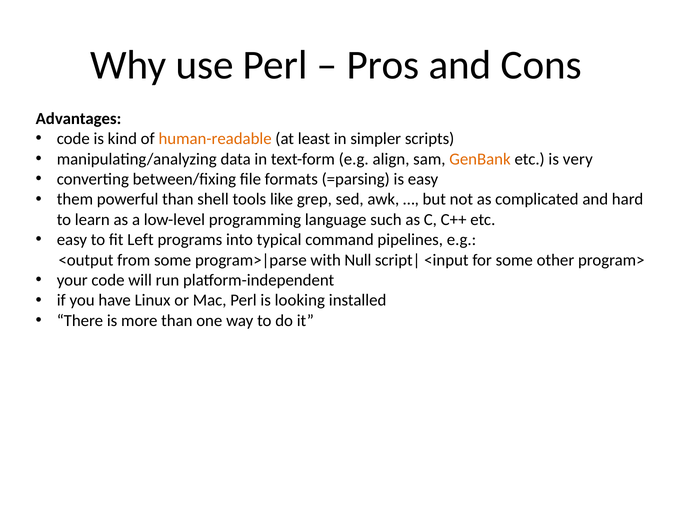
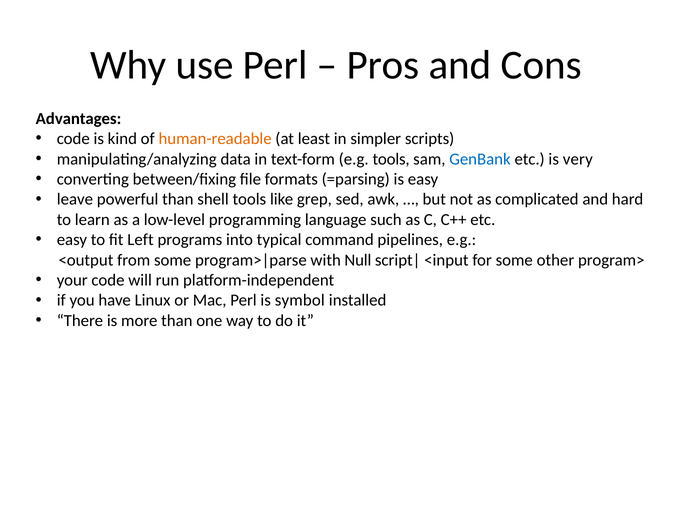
e.g align: align -> tools (391, 159)
GenBank colour: orange -> blue (480, 159)
them: them -> leave (75, 199)
looking: looking -> symbol (300, 300)
